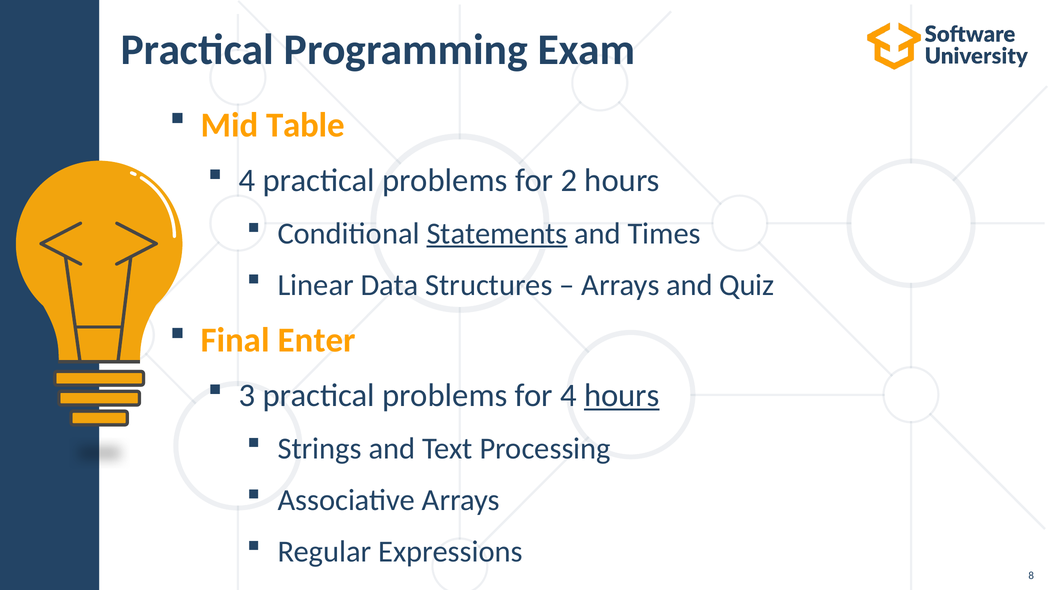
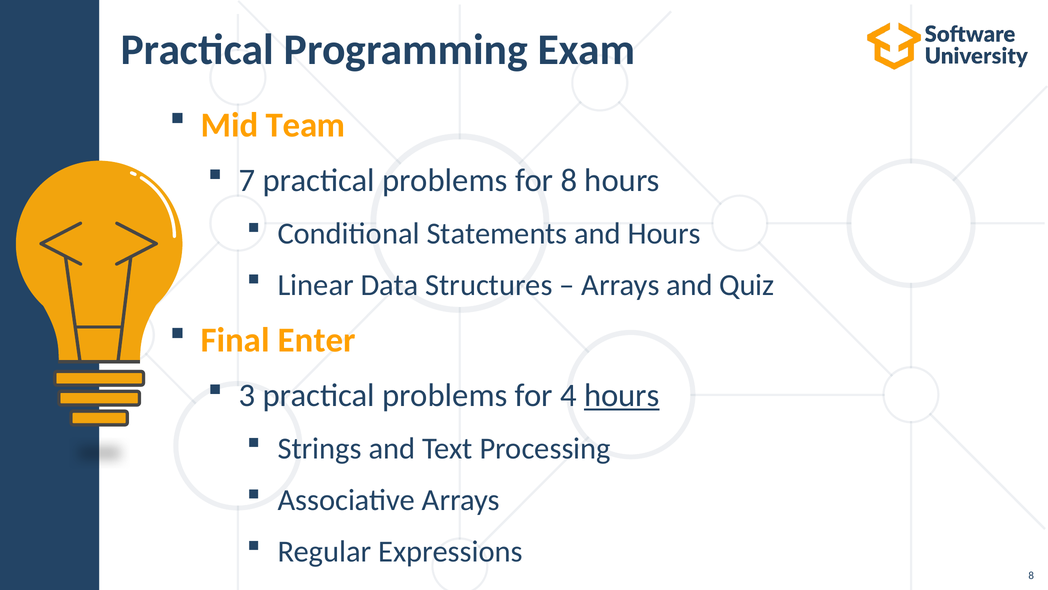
Table: Table -> Team (306, 125)
4: 4 -> 7 (247, 180)
for 2: 2 -> 8 (569, 180)
Statements underline: present -> none (497, 233)
and Times: Times -> Hours (664, 233)
